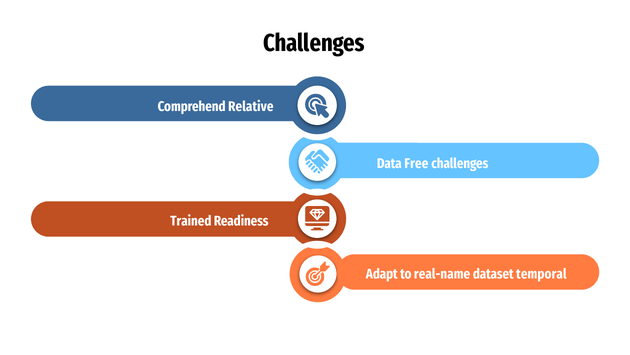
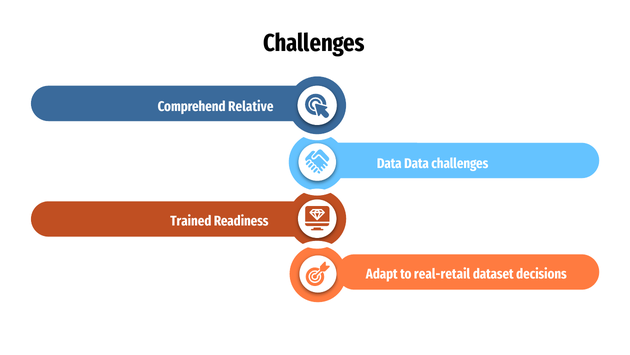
Data Free: Free -> Data (416, 163)
real-name: real-name -> real-retail (442, 274)
temporal: temporal -> decisions (541, 274)
